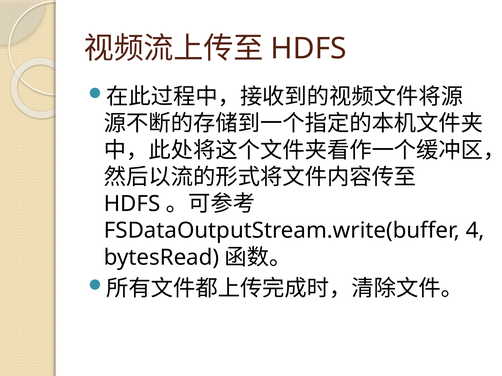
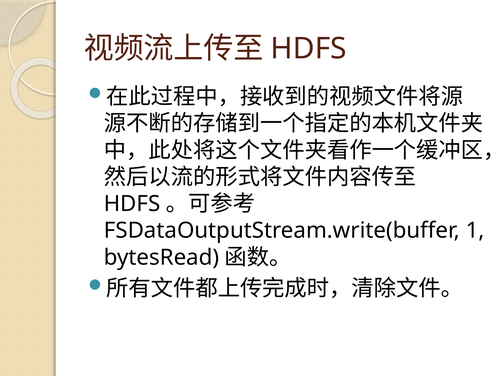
4: 4 -> 1 (475, 231)
